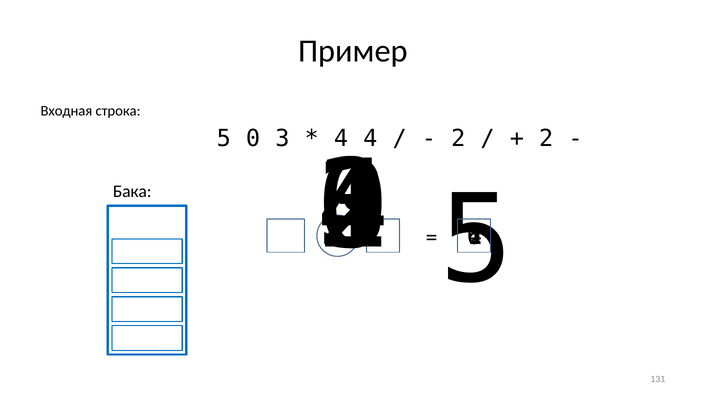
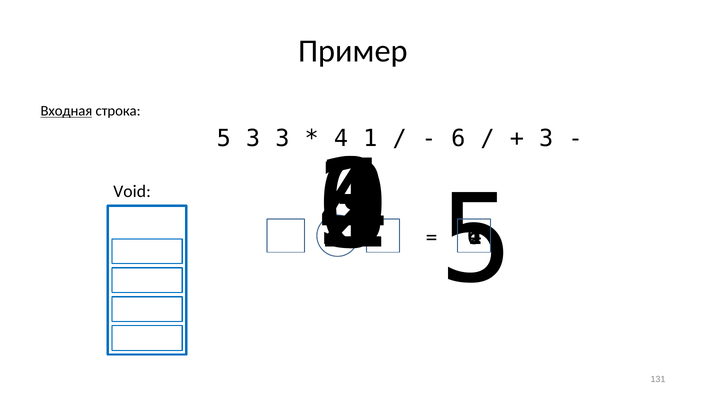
Входная underline: none -> present (66, 111)
5 0: 0 -> 3 (253, 138)
4 4: 4 -> 1 (370, 138)
2: 2 -> 6 (458, 138)
2: 2 -> 3 (546, 138)
Бака: Бака -> Void (132, 191)
